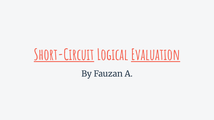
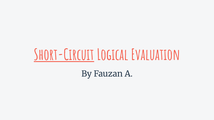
Evaluation underline: present -> none (156, 55)
